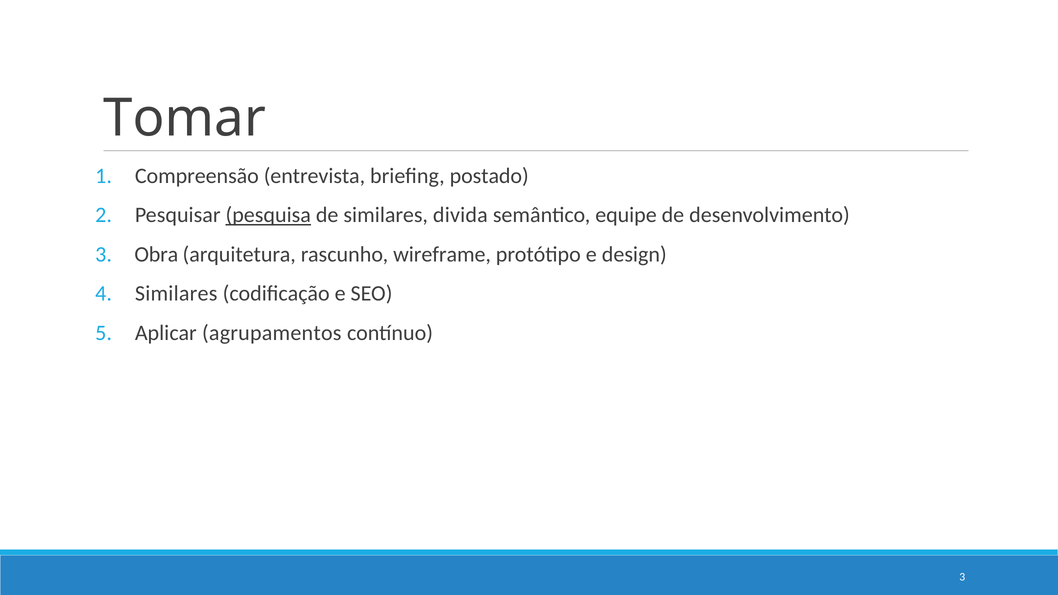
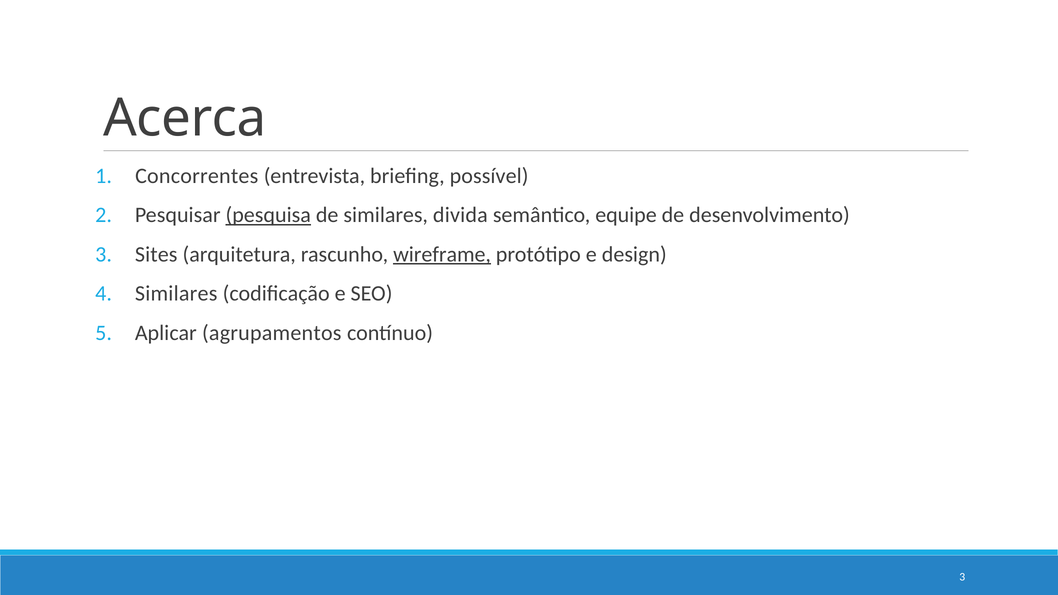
Tomar: Tomar -> Acerca (185, 119)
Compreensão: Compreensão -> Concorrentes (197, 176)
postado: postado -> possível (489, 176)
Obra: Obra -> Sites (156, 254)
wireframe underline: none -> present (442, 254)
